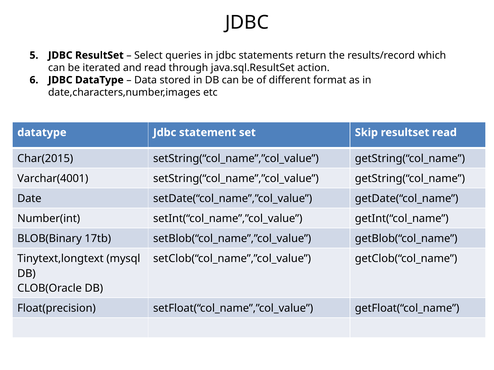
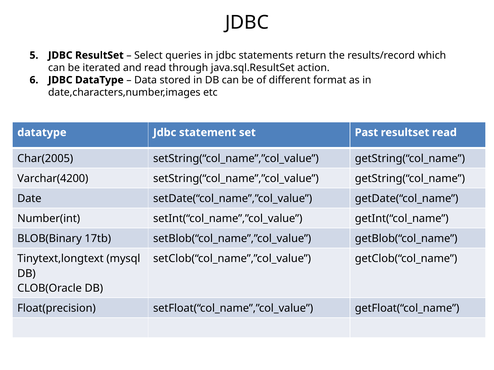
Skip: Skip -> Past (366, 133)
Char(2015: Char(2015 -> Char(2005 (45, 159)
Varchar(4001: Varchar(4001 -> Varchar(4200 (53, 179)
